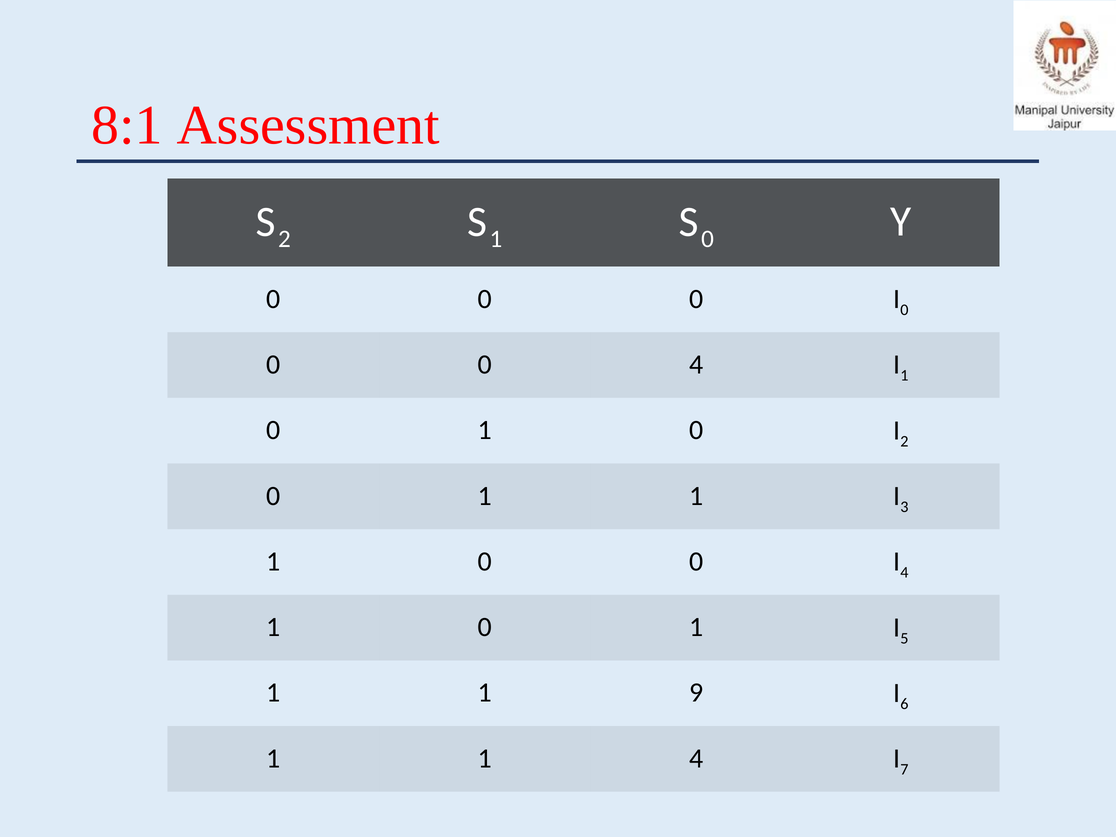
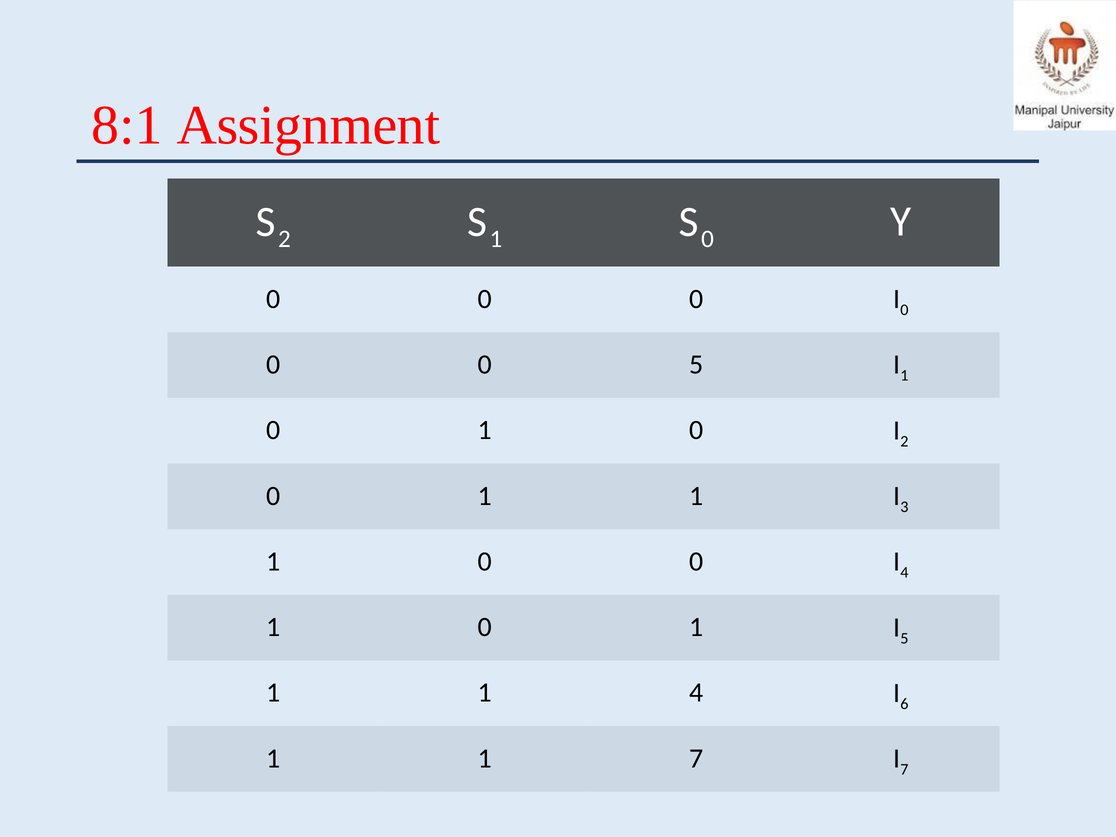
Assessment: Assessment -> Assignment (308, 126)
0 4: 4 -> 5 (696, 365)
1 9: 9 -> 4 (696, 693)
1 4: 4 -> 7 (696, 758)
